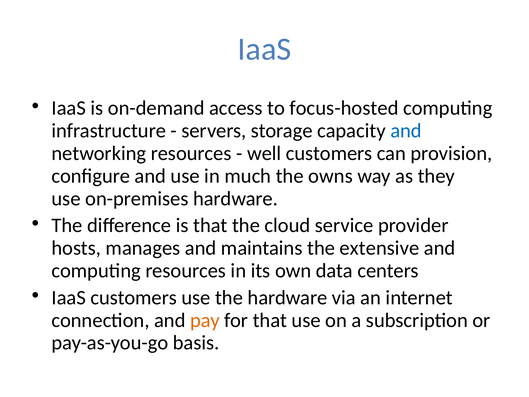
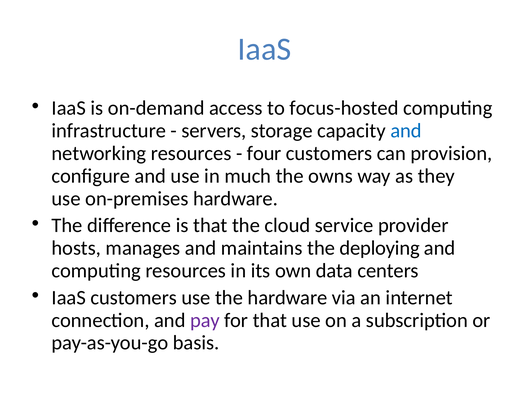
well: well -> four (264, 153)
extensive: extensive -> deploying (380, 248)
pay colour: orange -> purple (205, 320)
